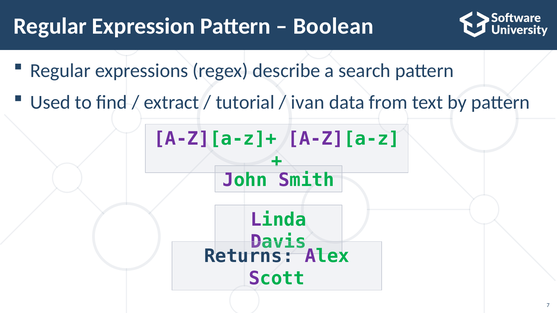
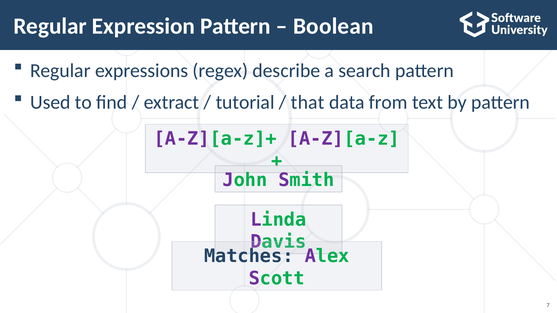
ivan: ivan -> that (308, 102)
Returns: Returns -> Matches (249, 256)
